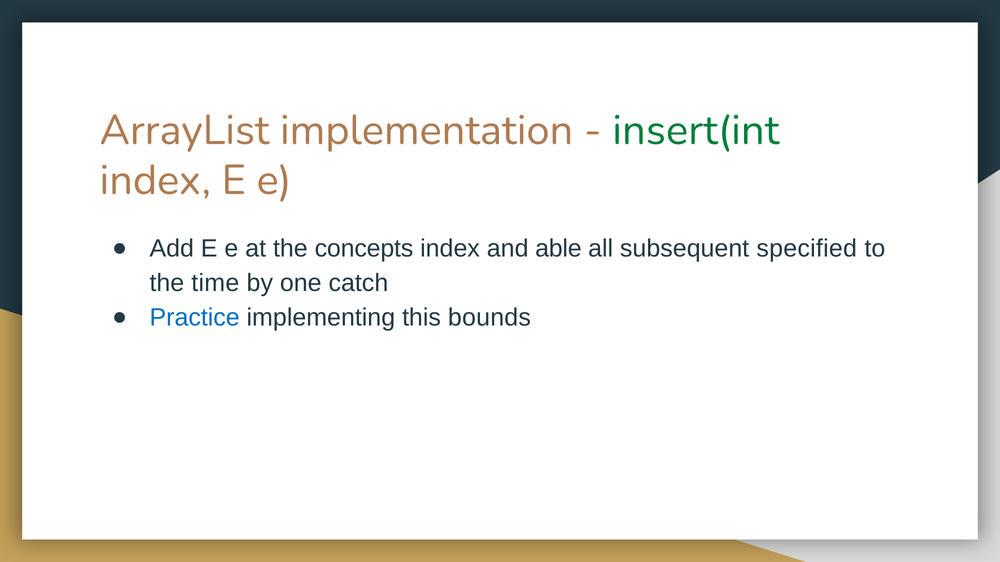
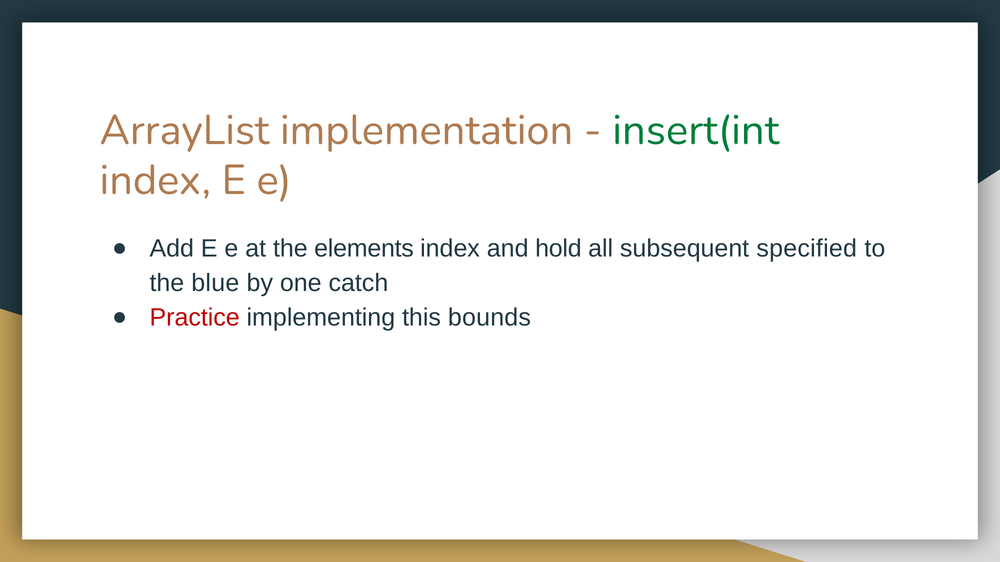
concepts: concepts -> elements (364, 249)
able: able -> hold (558, 249)
time: time -> blue (215, 283)
Practice colour: blue -> red (195, 318)
